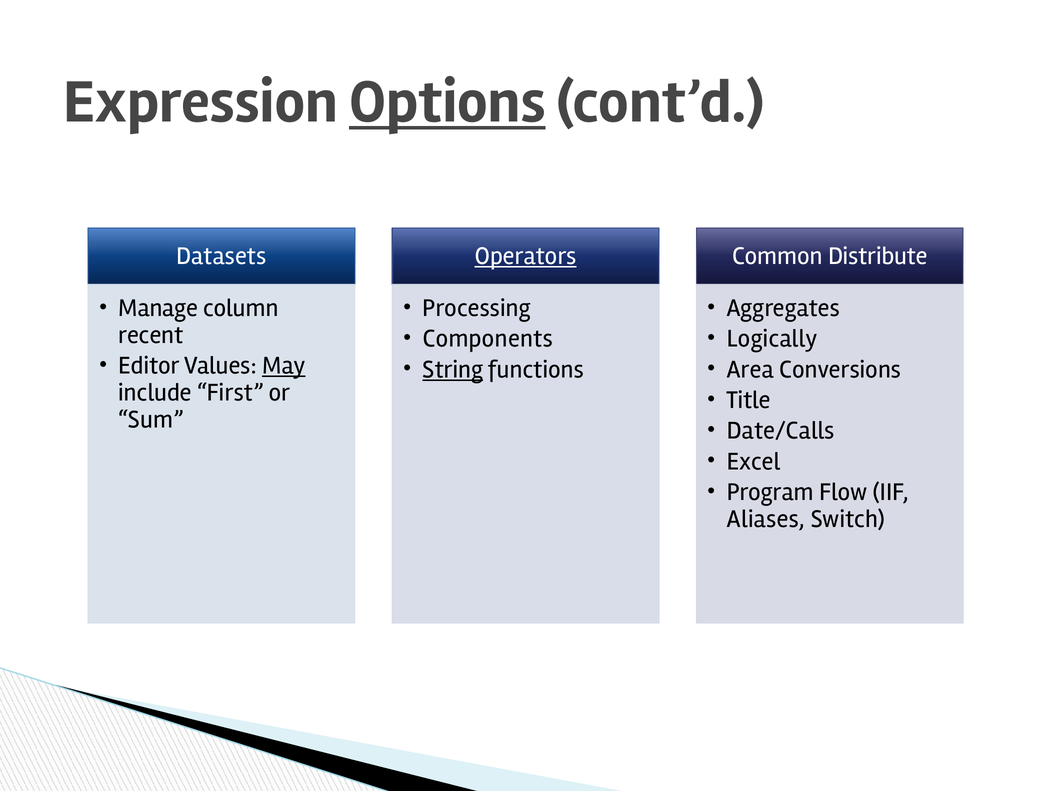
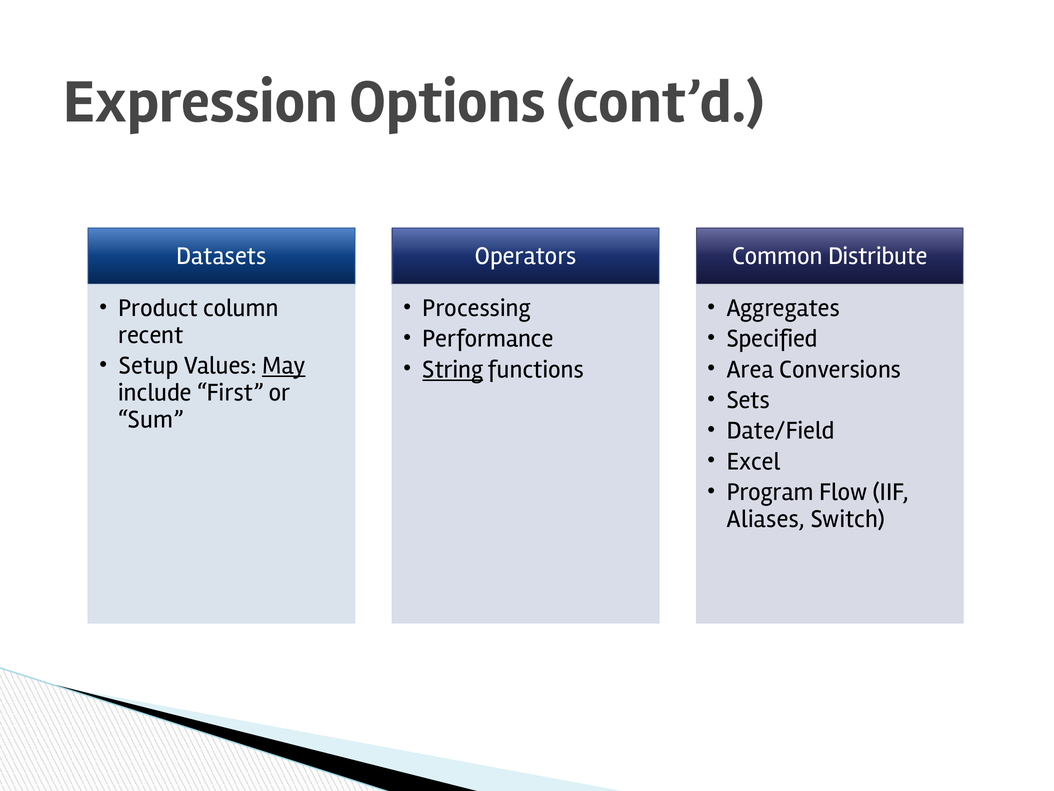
Options underline: present -> none (447, 102)
Operators underline: present -> none (526, 256)
Manage: Manage -> Product (158, 308)
Components: Components -> Performance (488, 339)
Logically: Logically -> Specified (772, 339)
Editor: Editor -> Setup (149, 365)
Title: Title -> Sets (748, 400)
Date/Calls: Date/Calls -> Date/Field (781, 430)
